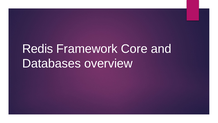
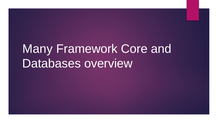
Redis: Redis -> Many (38, 49)
